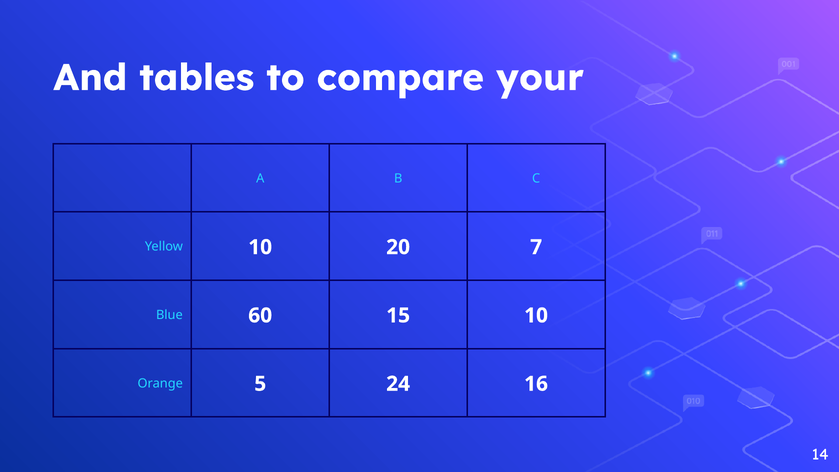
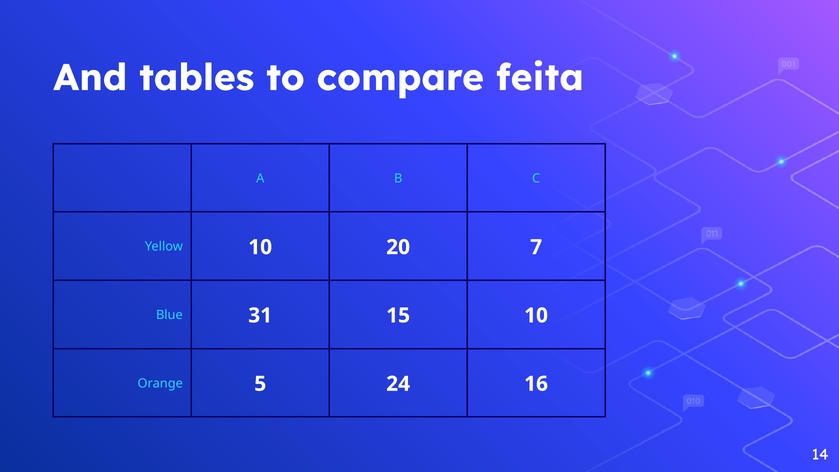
your: your -> feita (540, 78)
60: 60 -> 31 (260, 315)
